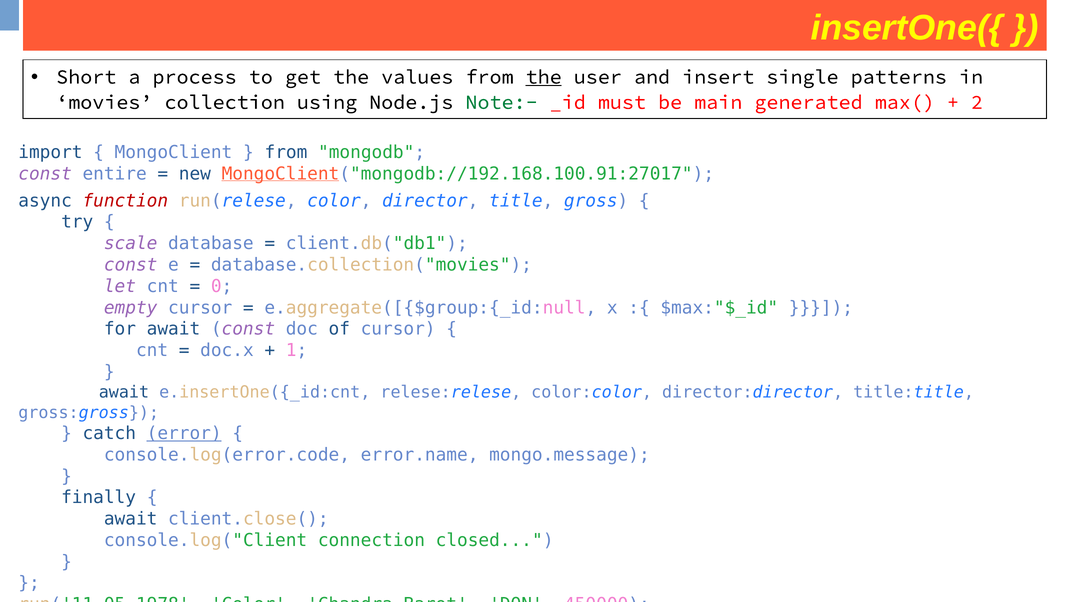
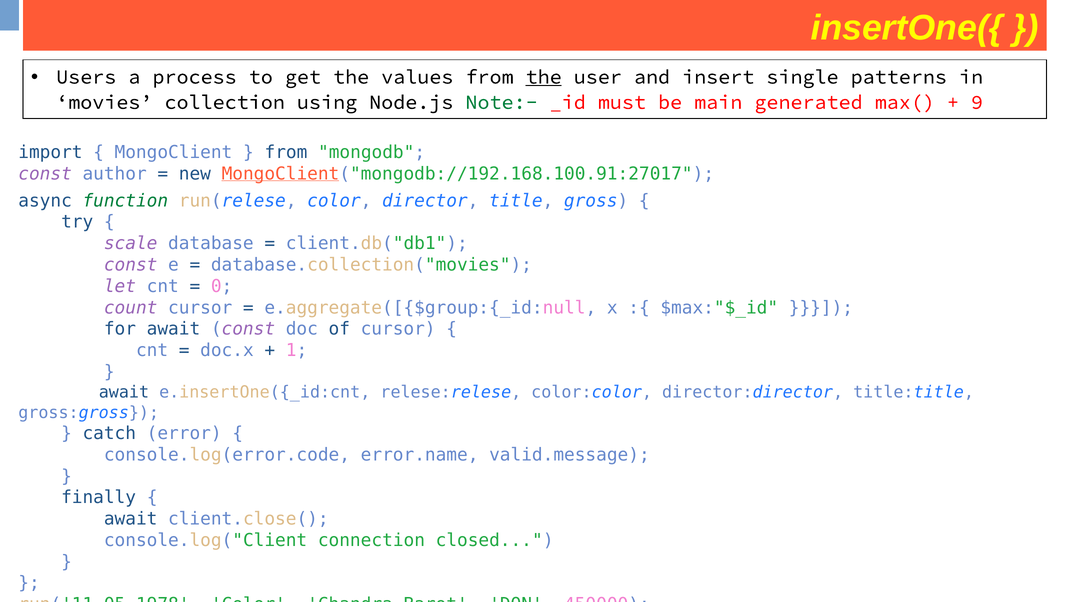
Short: Short -> Users (86, 77)
2: 2 -> 9 (977, 102)
entire: entire -> author (115, 174)
function colour: red -> green (125, 201)
empty: empty -> count (131, 308)
error underline: present -> none (184, 433)
mongo.message: mongo.message -> valid.message (569, 455)
